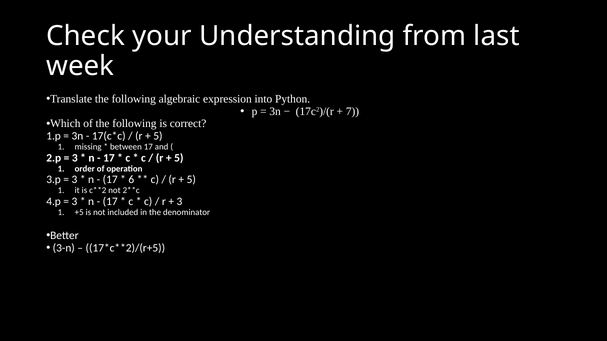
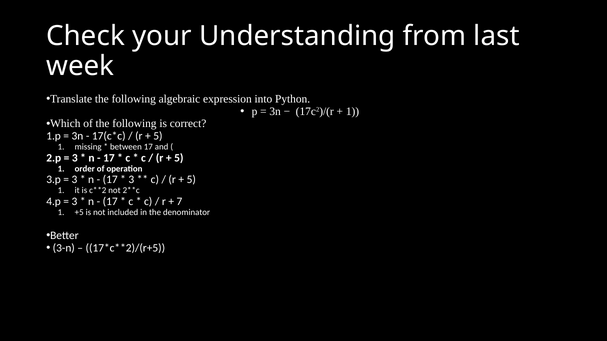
7: 7 -> 1 (353, 112)
6: 6 -> 3 (131, 180)
3: 3 -> 7 (179, 202)
